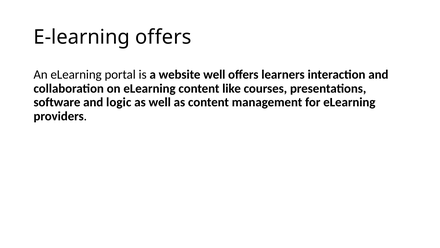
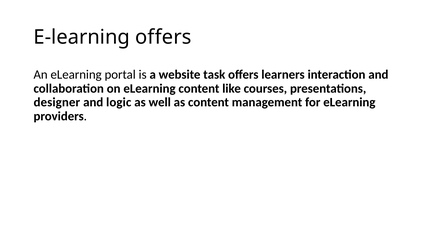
website well: well -> task (214, 74)
software: software -> designer (57, 102)
